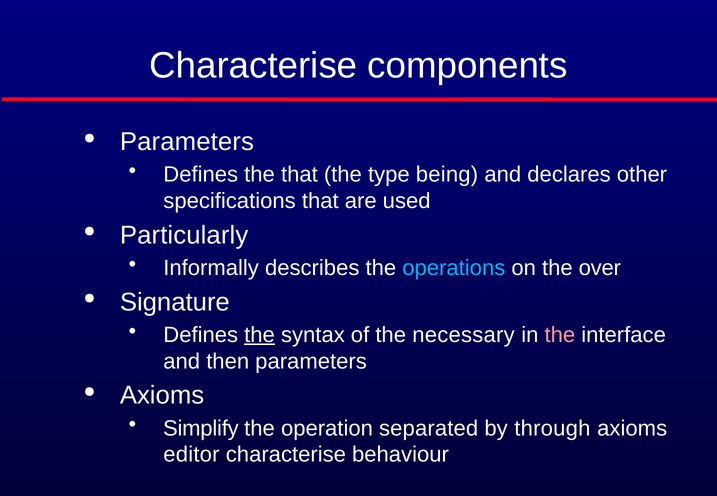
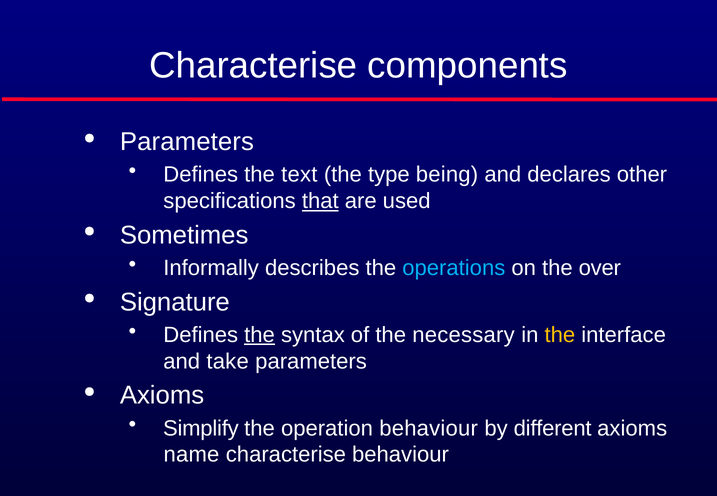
the that: that -> text (299, 175)
that underline: none -> present (320, 201)
Particularly: Particularly -> Sometimes (184, 235)
the colour: pink -> yellow (560, 335)
then: then -> take (228, 362)
operation separated: separated -> behaviour (429, 429)
through: through -> different (553, 429)
editor: editor -> name (191, 455)
